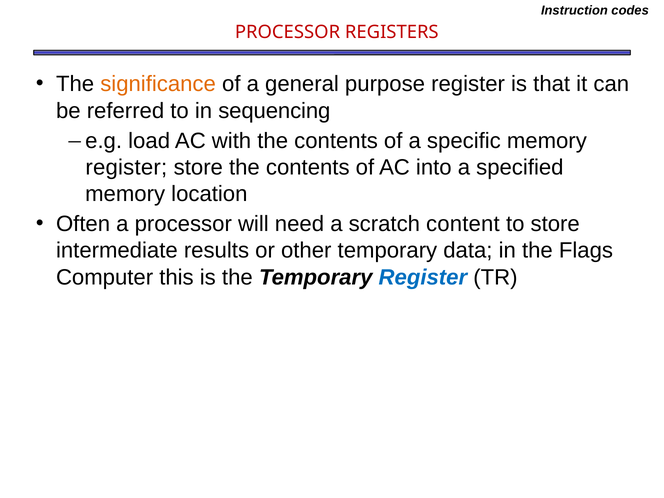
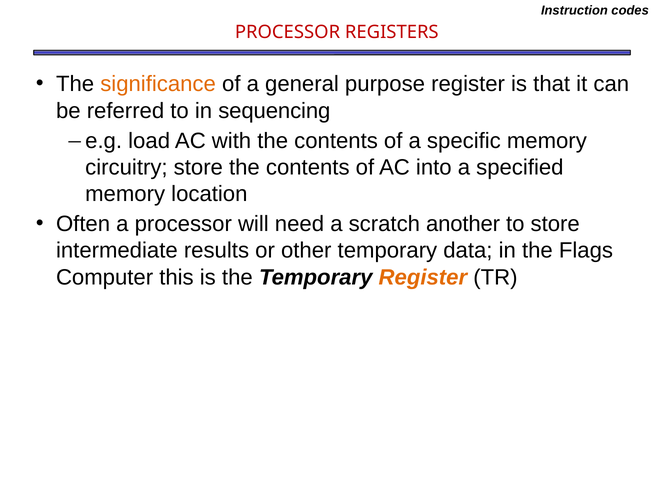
register: register -> circuitry (126, 167)
content: content -> another (463, 224)
Register colour: blue -> orange (423, 277)
